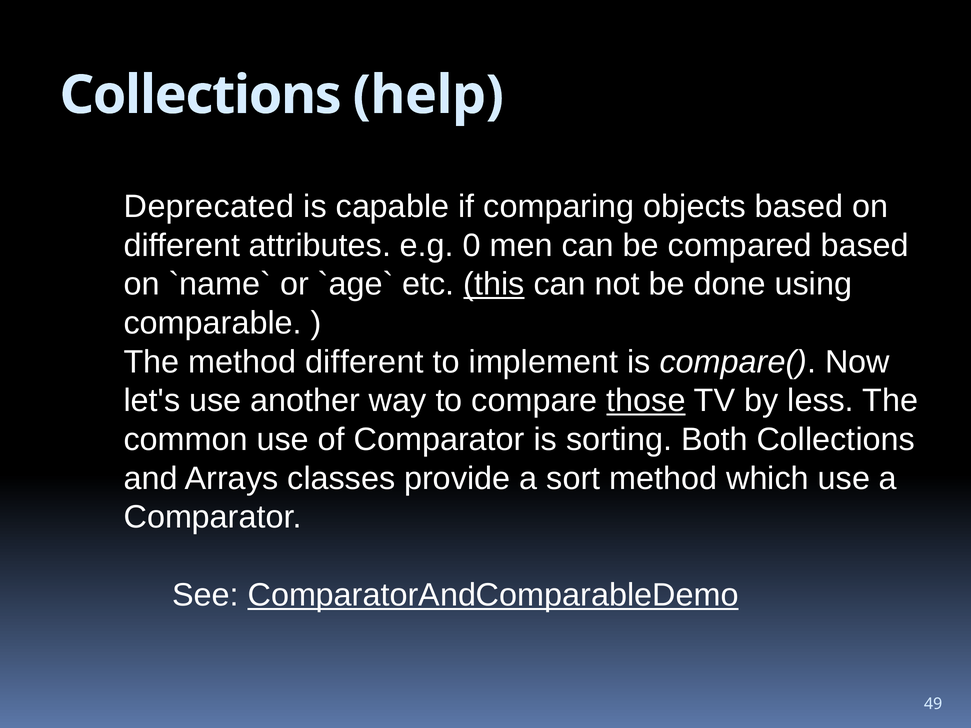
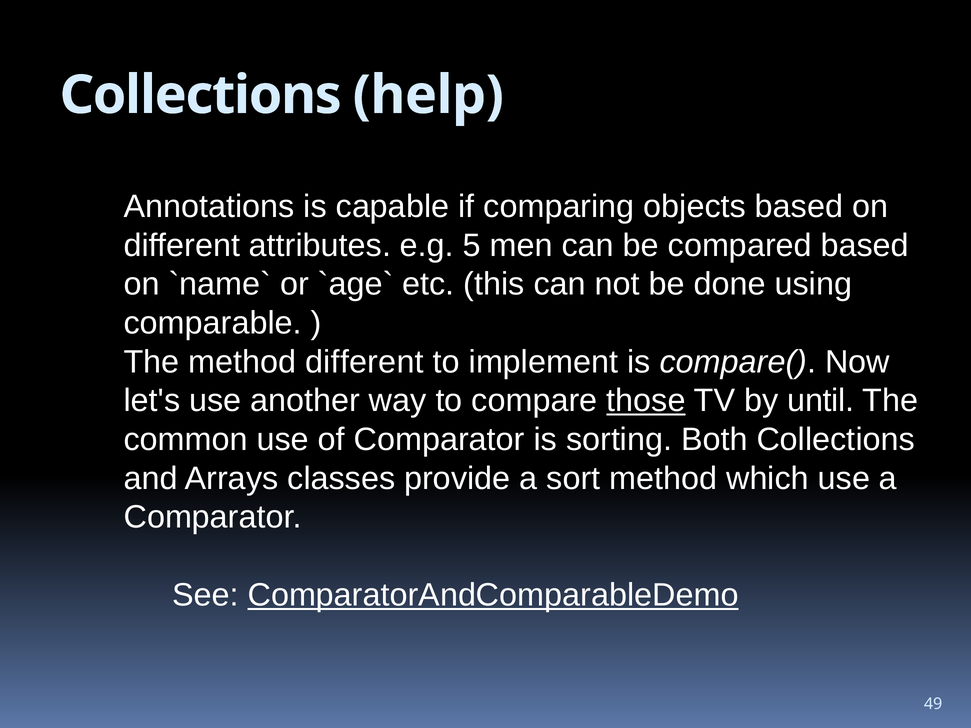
Deprecated: Deprecated -> Annotations (209, 207)
0: 0 -> 5 (472, 245)
this underline: present -> none (494, 284)
less: less -> until (821, 401)
